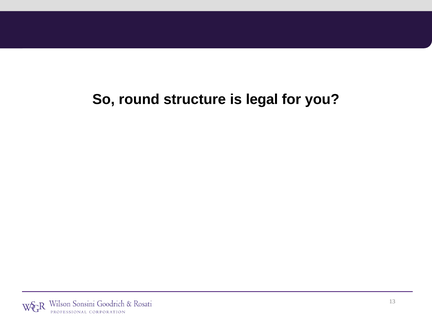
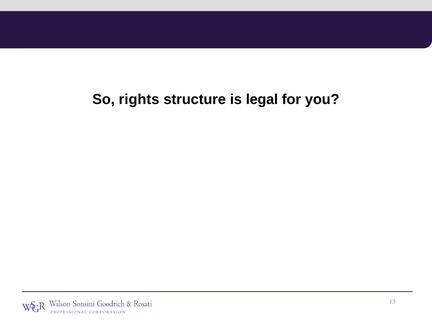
round: round -> rights (139, 99)
